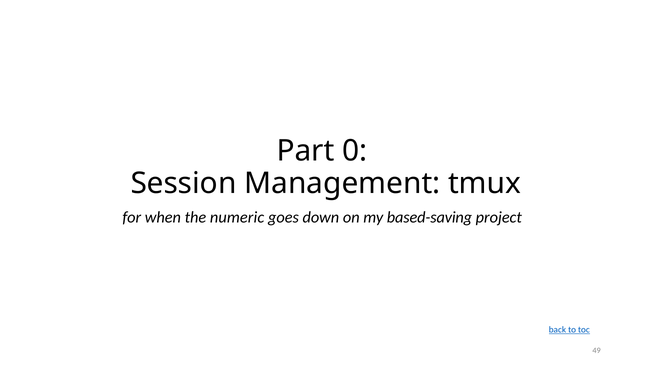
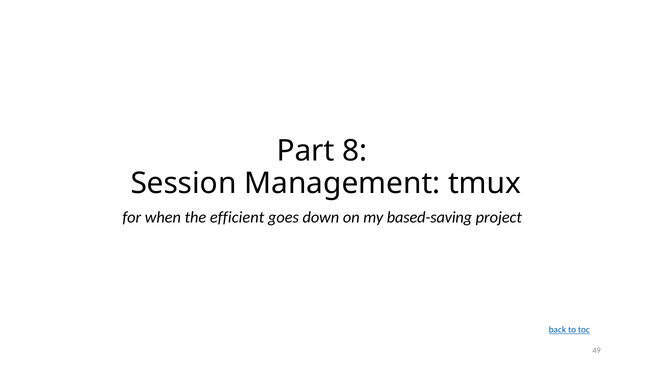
0: 0 -> 8 (355, 151)
numeric: numeric -> efficient (237, 217)
